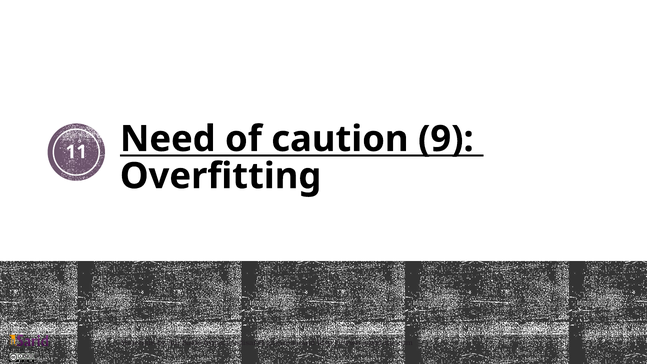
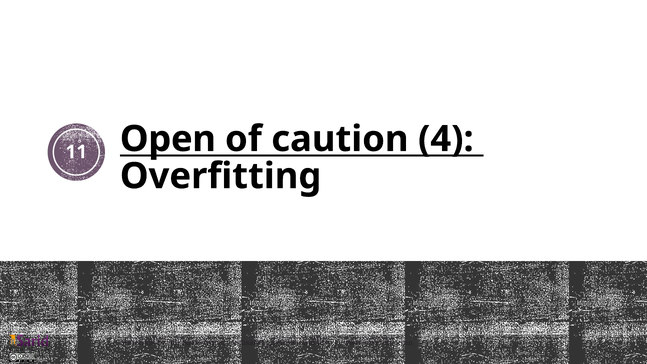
Need: Need -> Open (168, 139)
9: 9 -> 4 (446, 139)
